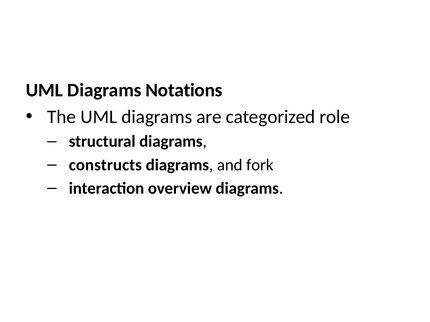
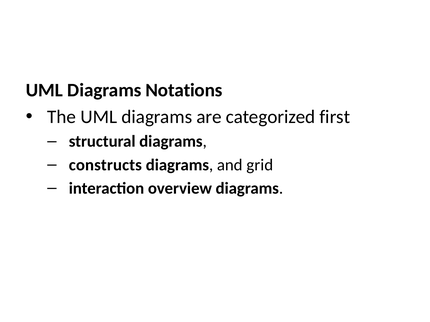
role: role -> first (335, 117)
fork: fork -> grid (260, 165)
